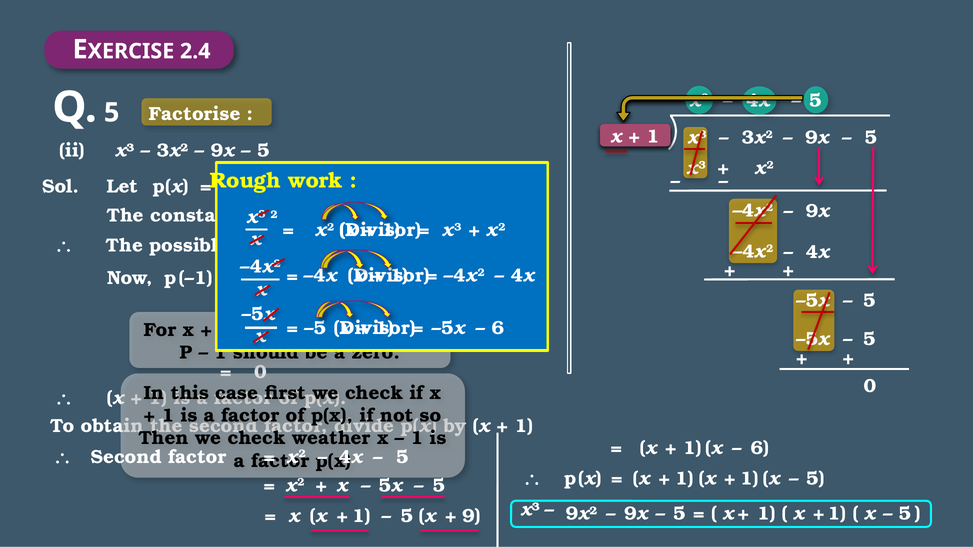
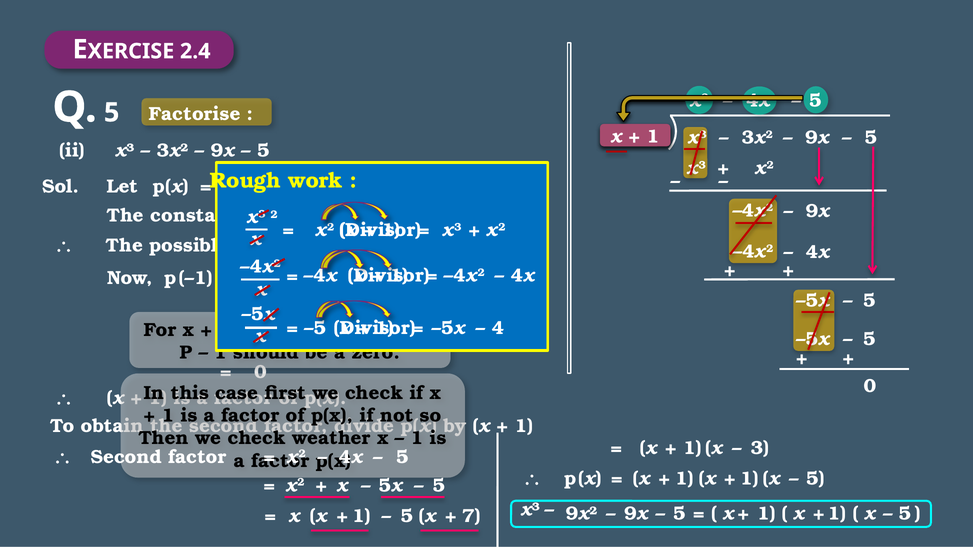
6: 6 -> 4 (498, 328)
6: 6 -> 3 (760, 448)
9: 9 -> 7 (471, 516)
